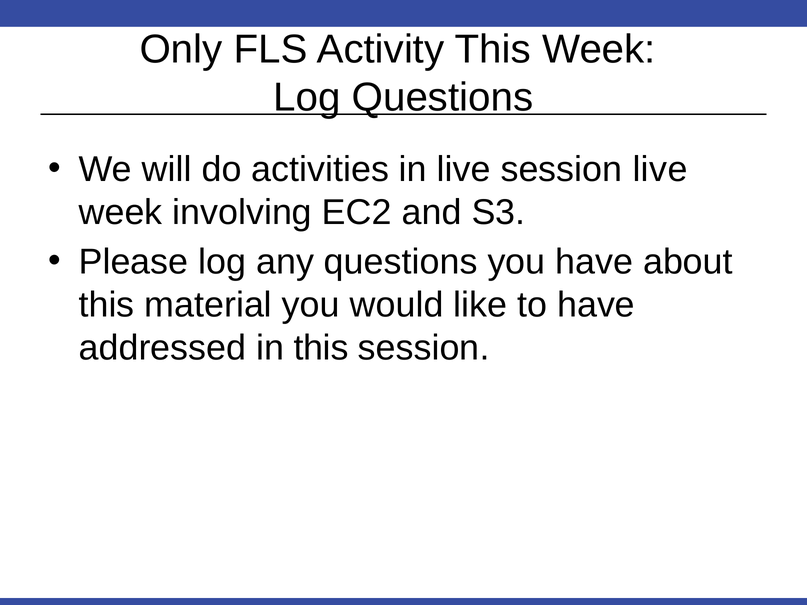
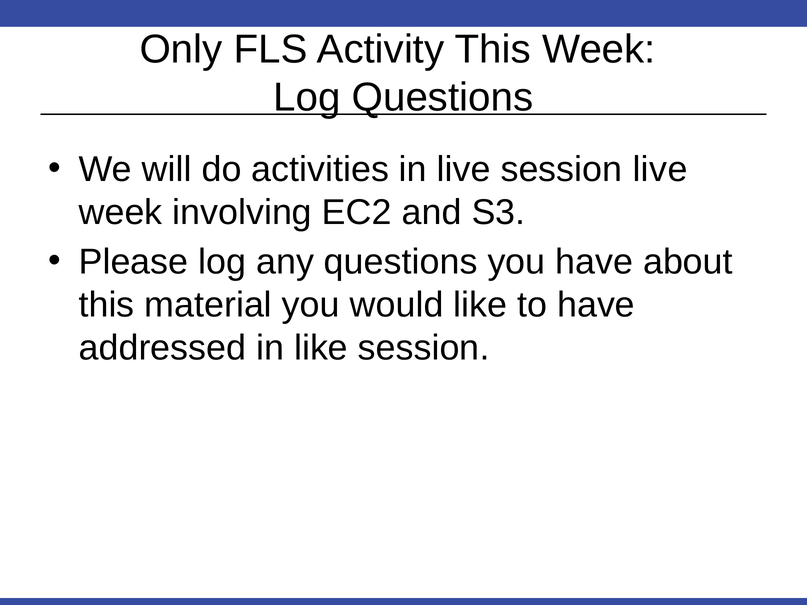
in this: this -> like (321, 348)
